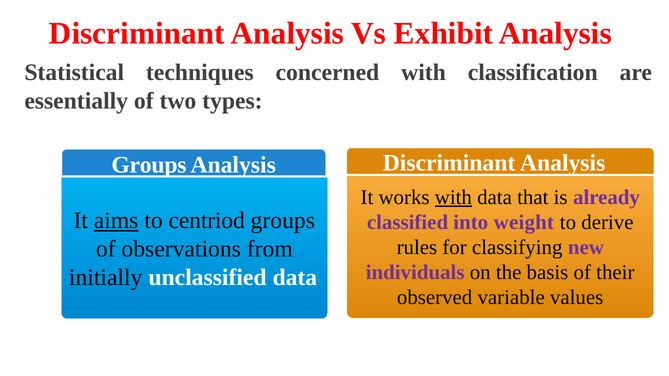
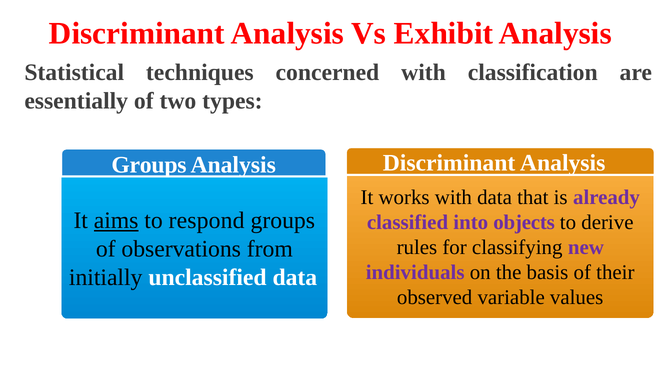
with underline: present -> none (453, 197)
centriod: centriod -> respond (207, 221)
weight: weight -> objects (524, 222)
